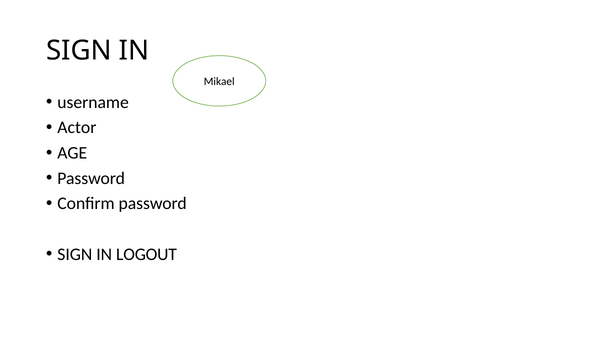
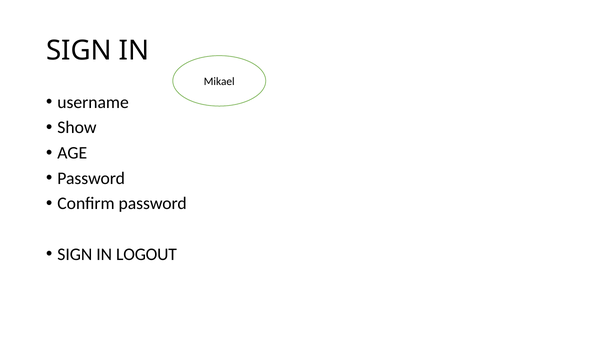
Actor: Actor -> Show (77, 127)
